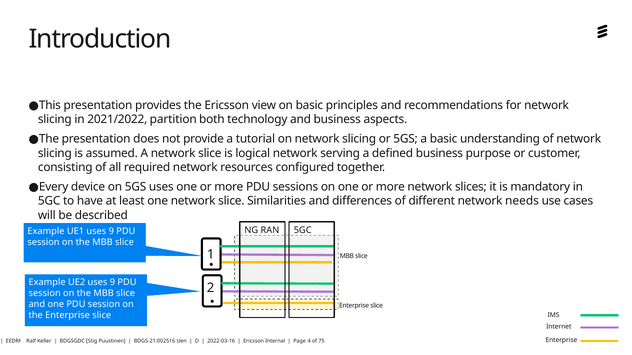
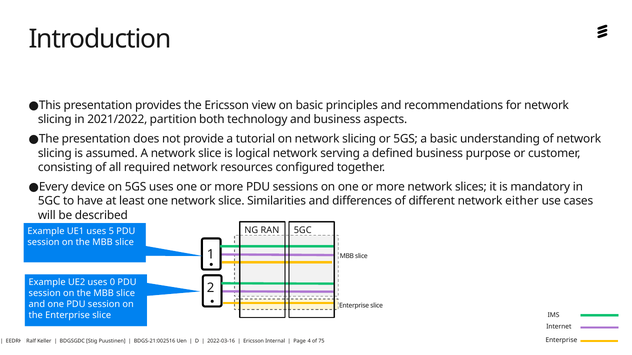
needs: needs -> either (522, 201)
UE1 uses 9: 9 -> 5 (111, 231)
UE2 uses 9: 9 -> 0 (112, 283)
